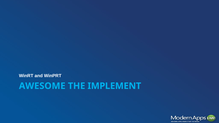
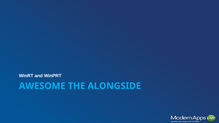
IMPLEMENT: IMPLEMENT -> ALONGSIDE (114, 86)
